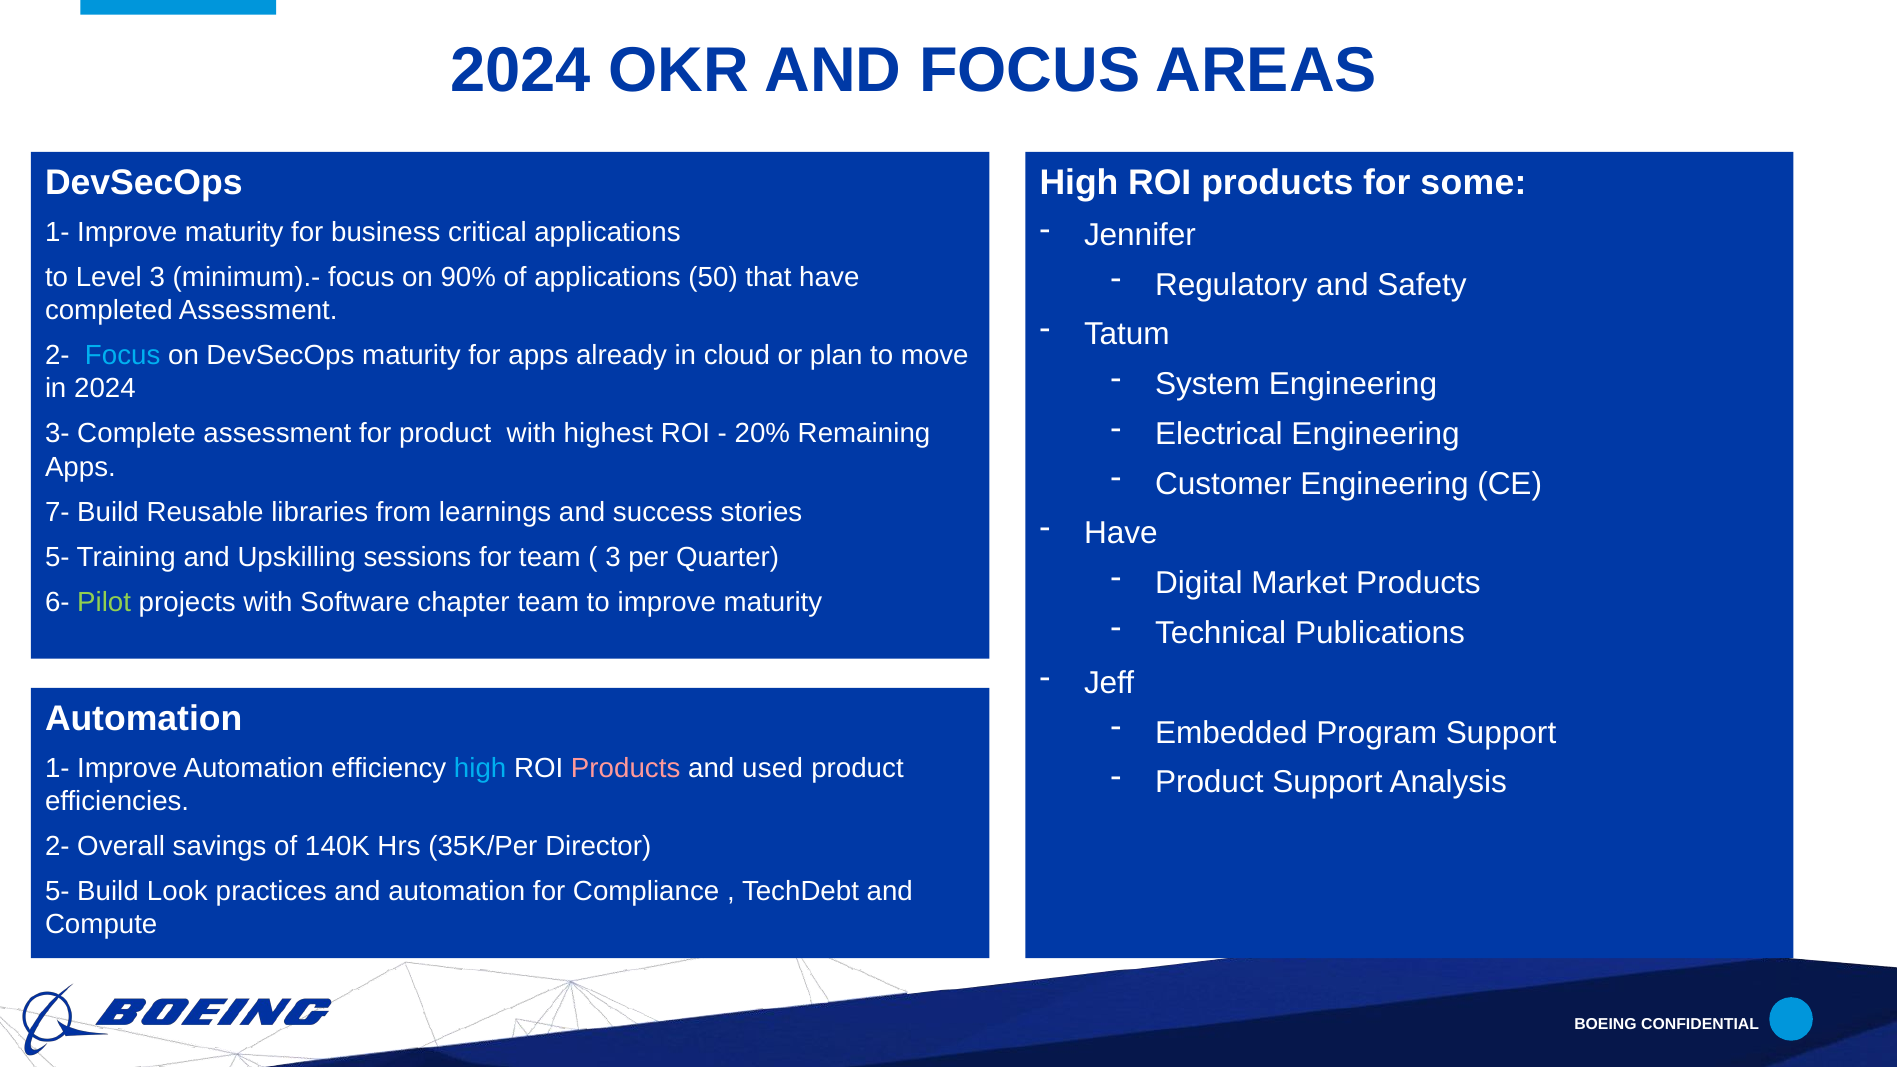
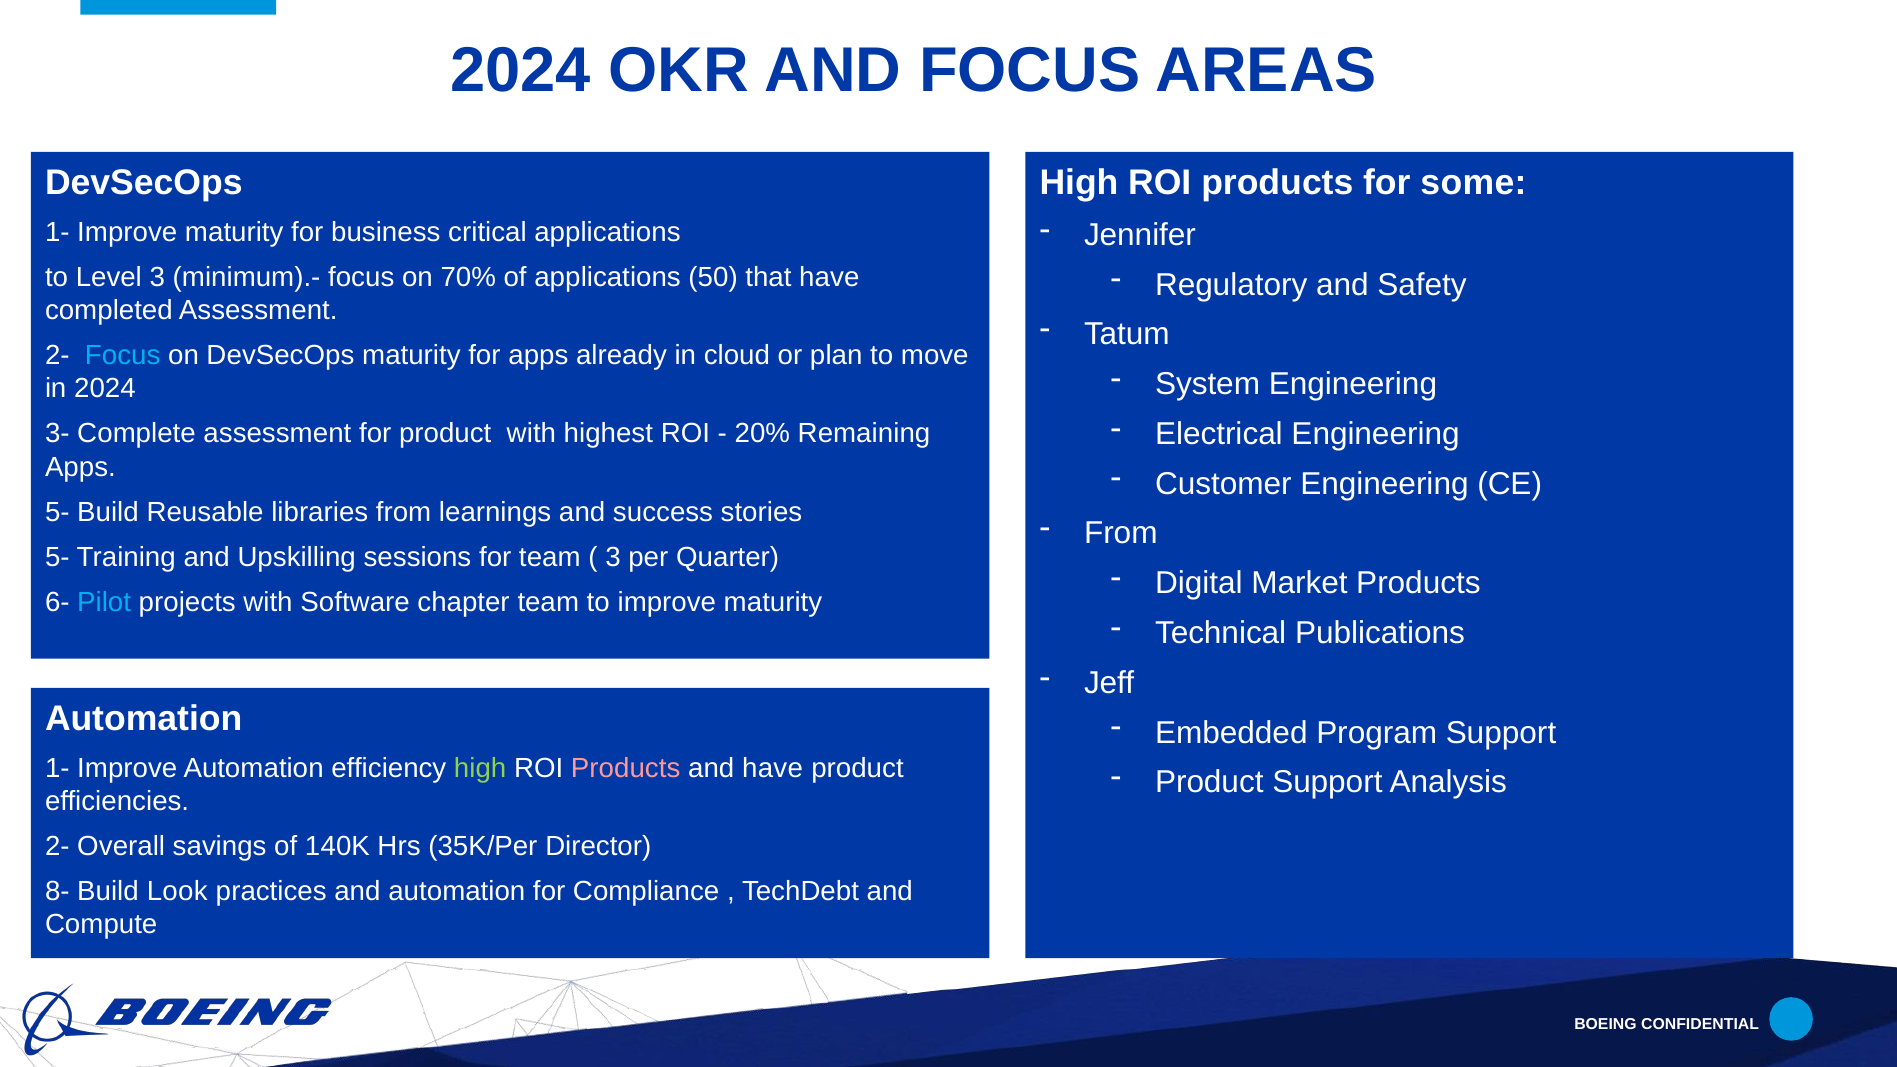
90%: 90% -> 70% (468, 277)
7-: 7- -> 5- (57, 512)
Have: Have -> From (1121, 534)
Pilot colour: light green -> light blue (104, 602)
high colour: light blue -> light green (480, 768)
and used: used -> have (773, 768)
5-: 5- -> 8- (57, 892)
